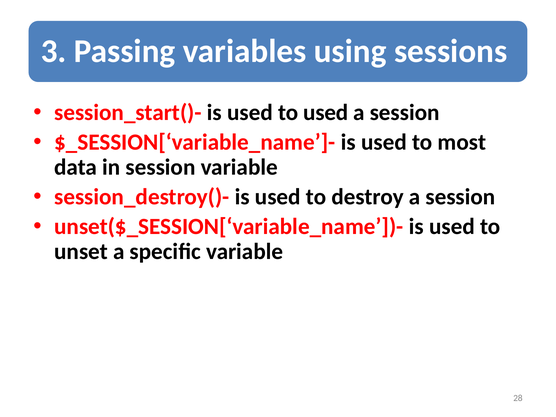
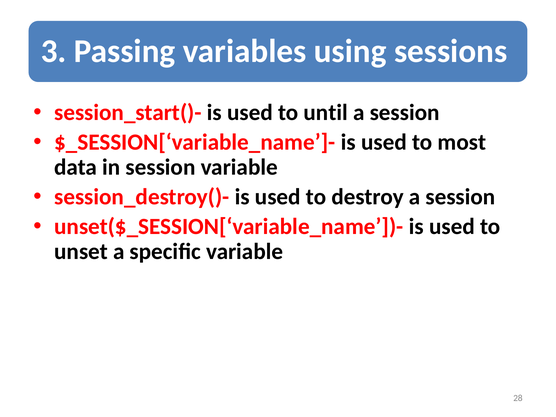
to used: used -> until (326, 112)
